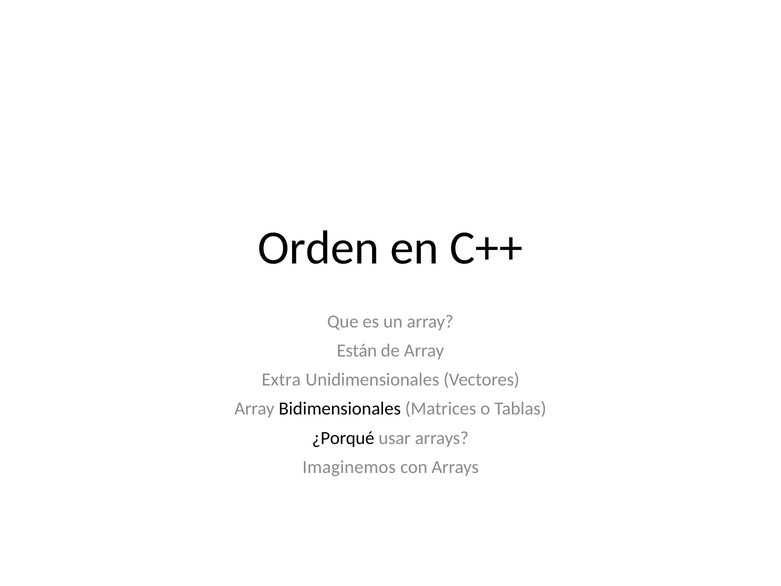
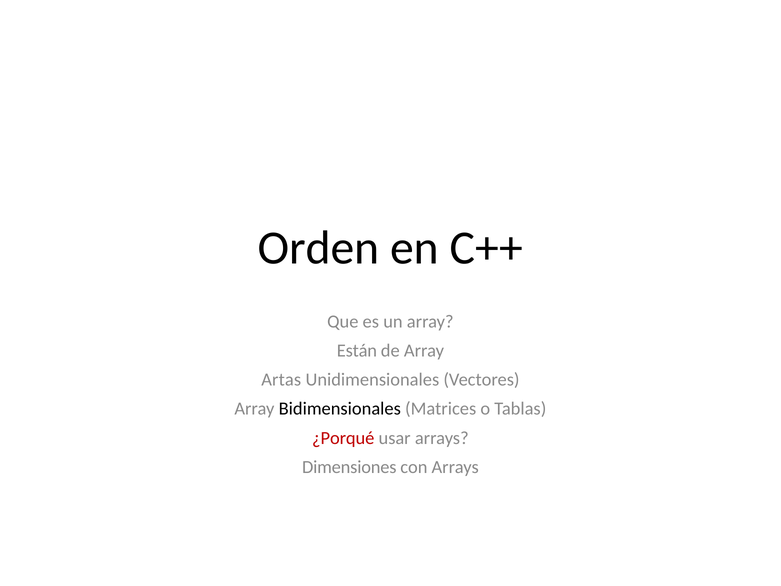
Extra: Extra -> Artas (281, 380)
¿Porqué colour: black -> red (343, 438)
Imaginemos: Imaginemos -> Dimensiones (349, 467)
